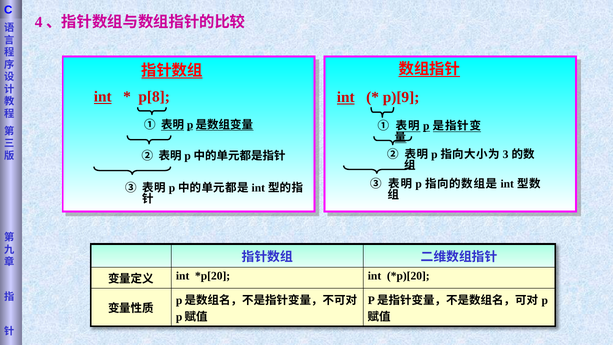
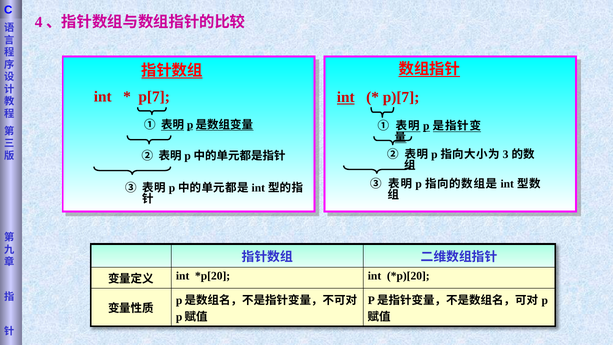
int underline: present -> none (103, 97)
p[8: p[8 -> p[7 (154, 97)
p)[9: p)[9 -> p)[7 (401, 97)
